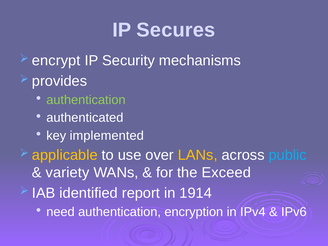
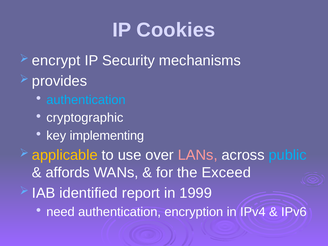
Secures: Secures -> Cookies (176, 30)
authentication colour: light green -> light blue (86, 100)
authenticated: authenticated -> cryptographic (85, 118)
implemented: implemented -> implementing (107, 136)
LANs colour: yellow -> pink (198, 155)
variety: variety -> affords (68, 173)
1914: 1914 -> 1999 (196, 193)
